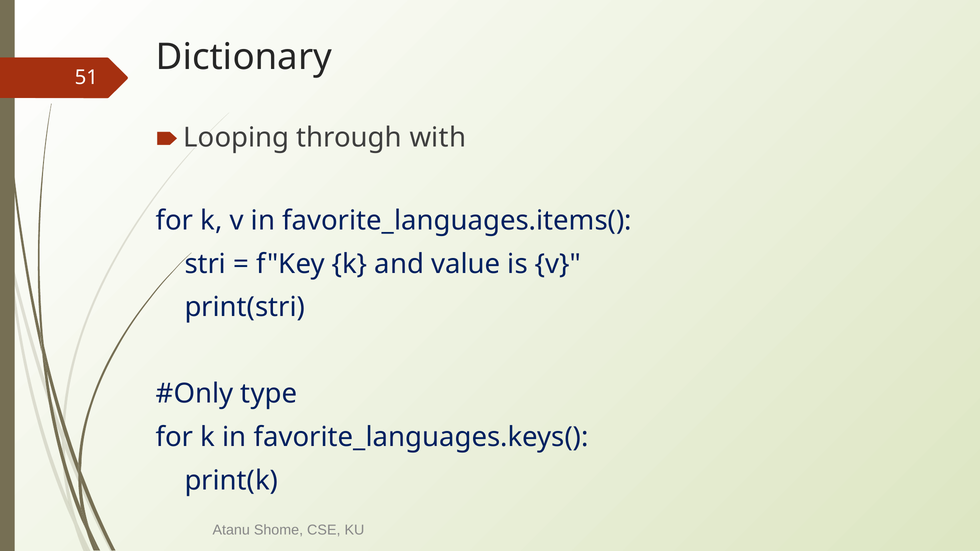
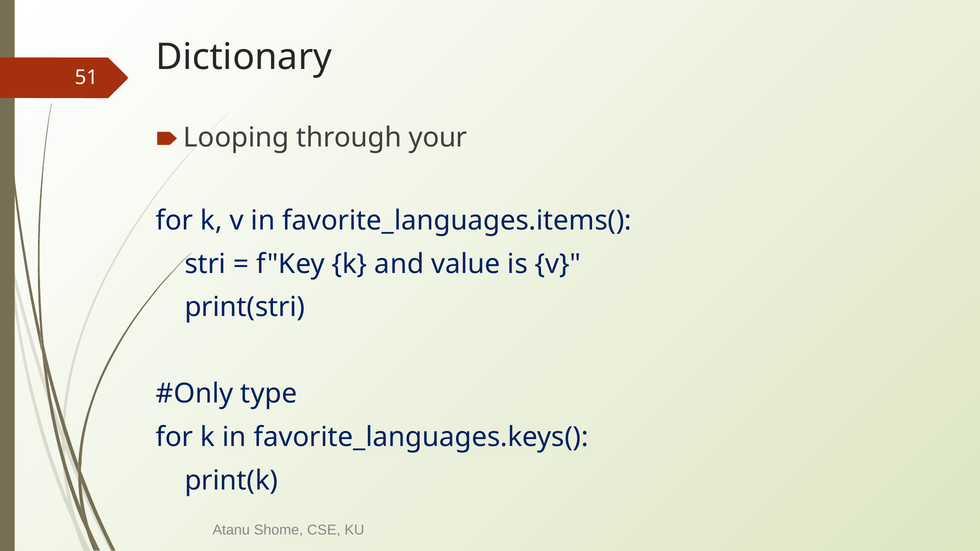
with: with -> your (438, 138)
